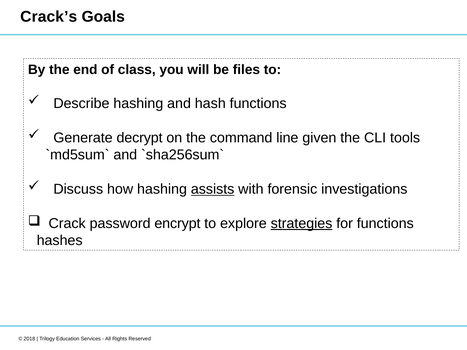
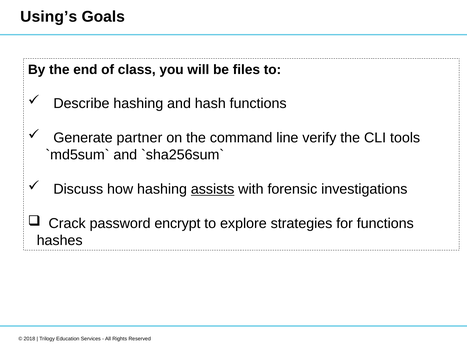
Crack’s: Crack’s -> Using’s (49, 17)
decrypt: decrypt -> partner (139, 138)
given: given -> verify (319, 138)
strategies underline: present -> none (302, 224)
